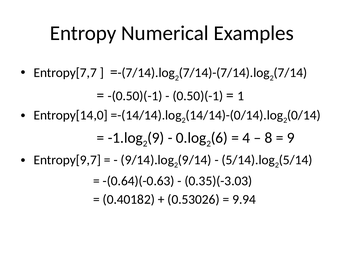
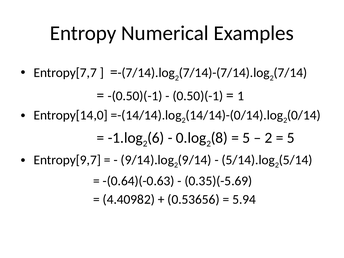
9: 9 -> 6 (156, 138)
6: 6 -> 8 (219, 138)
4: 4 -> 5 (246, 138)
8: 8 -> 2 (268, 138)
9: 9 -> 5 (291, 138)
0.35)(-3.03: 0.35)(-3.03 -> 0.35)(-5.69 (218, 181)
0.40182: 0.40182 -> 4.40982 (129, 200)
0.53026: 0.53026 -> 0.53656 (194, 200)
9.94: 9.94 -> 5.94 (244, 200)
